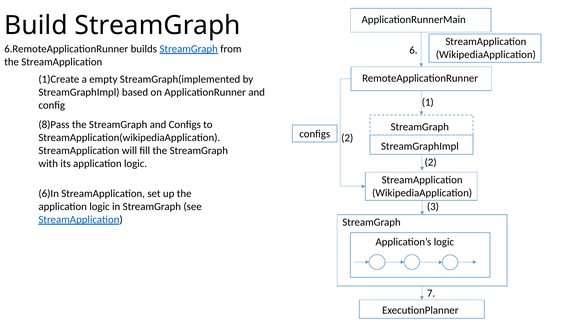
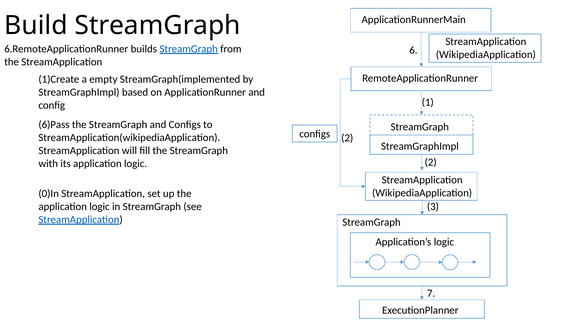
8)Pass: 8)Pass -> 6)Pass (54, 125)
6)In: 6)In -> 0)In (49, 193)
